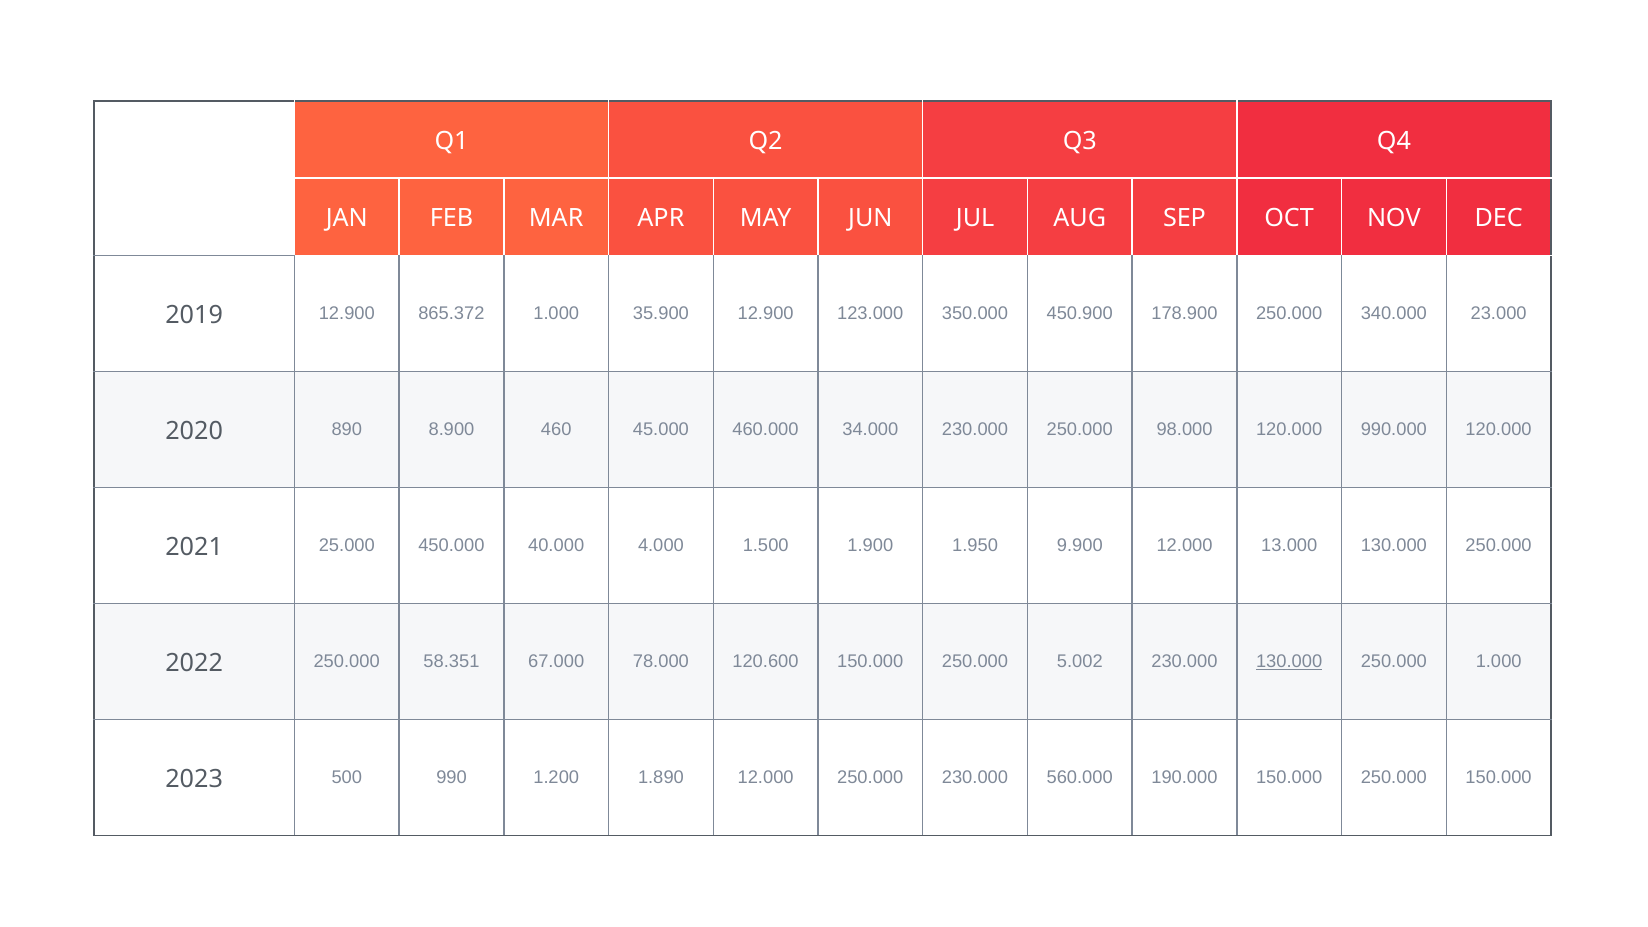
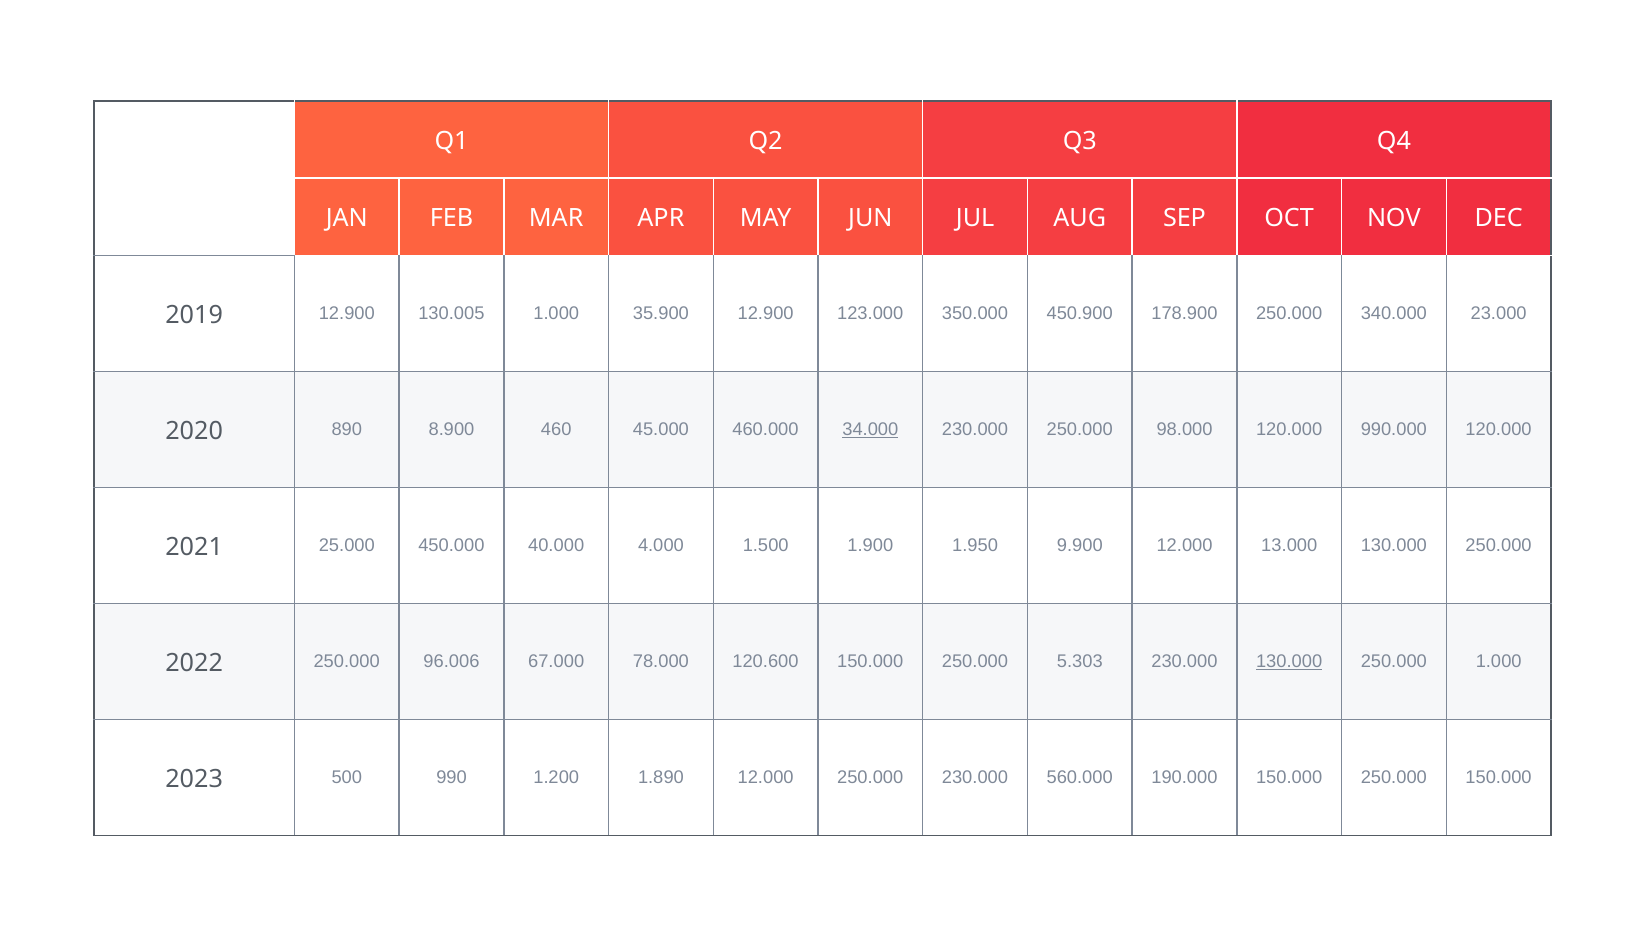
865.372: 865.372 -> 130.005 (451, 314)
34.000 underline: none -> present (870, 430)
58.351: 58.351 -> 96.006 (451, 662)
5.002: 5.002 -> 5.303 (1080, 662)
